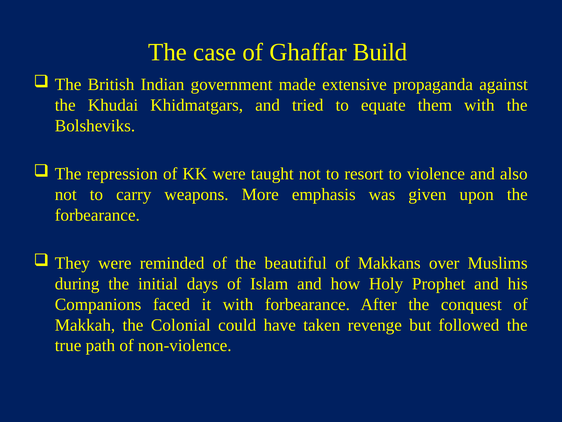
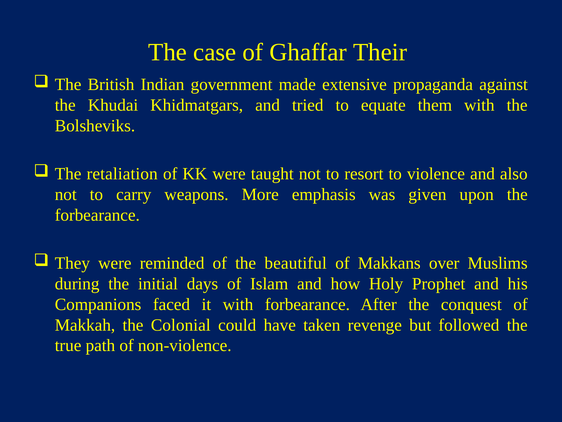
Build: Build -> Their (380, 52)
repression: repression -> retaliation (122, 174)
